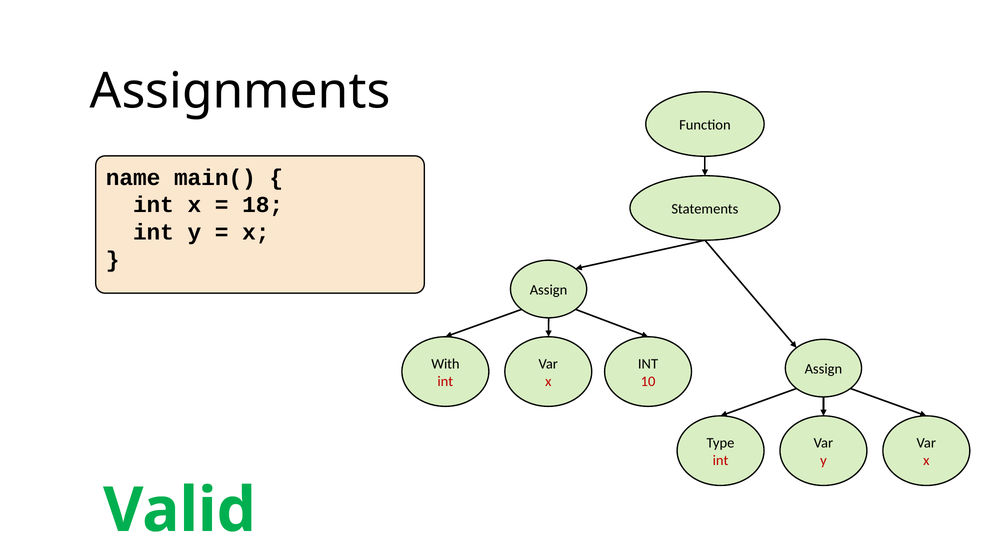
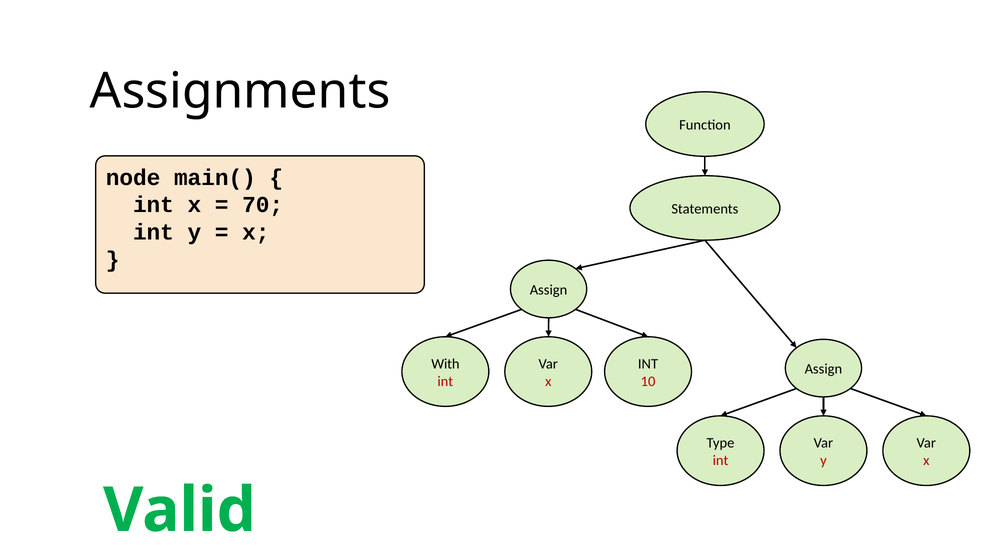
name: name -> node (133, 177)
18: 18 -> 70 (263, 205)
